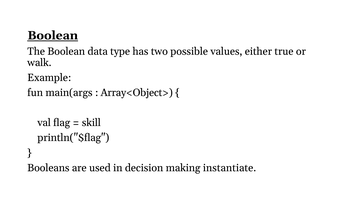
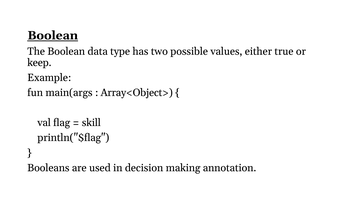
walk: walk -> keep (39, 63)
instantiate: instantiate -> annotation (230, 168)
